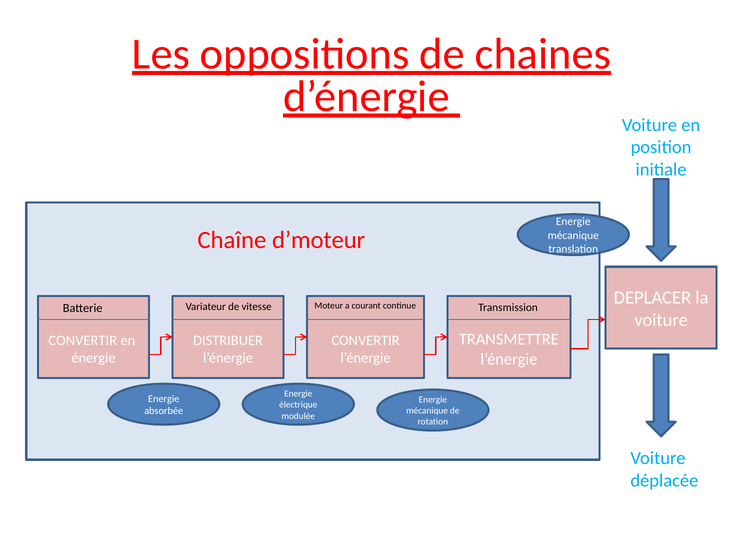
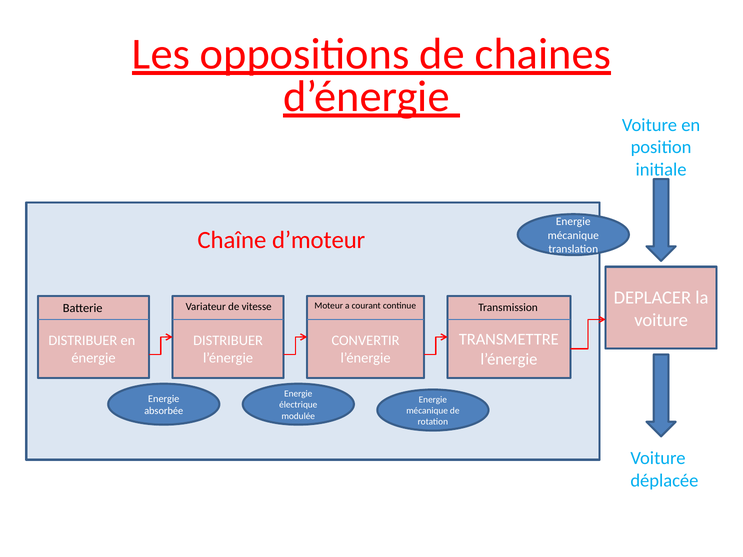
CONVERTIR: CONVERTIR -> DISTRIBUER (83, 341)
